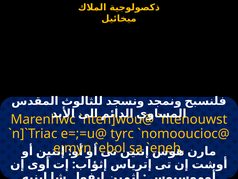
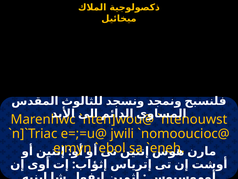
tyrc: tyrc -> jwili (122, 133)
